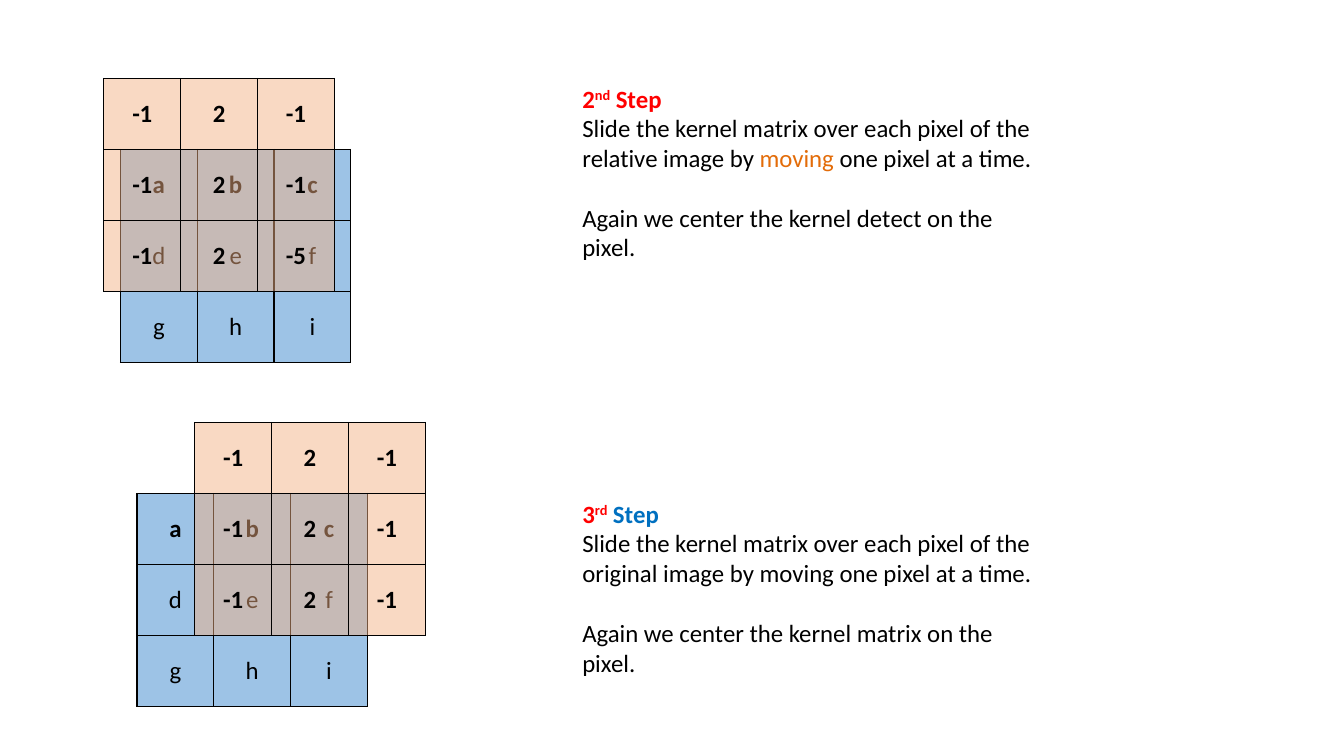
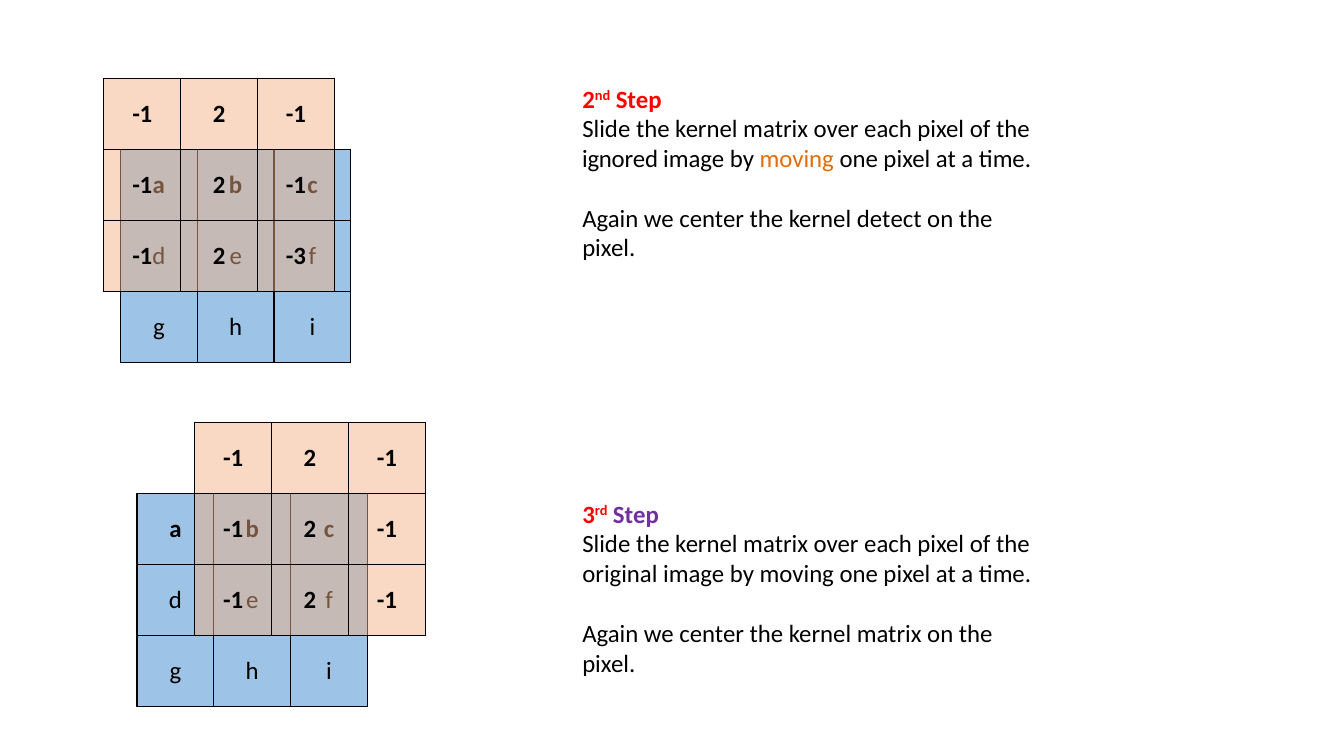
relative: relative -> ignored (620, 159)
-5: -5 -> -3 (296, 256)
Step colour: blue -> purple (636, 515)
